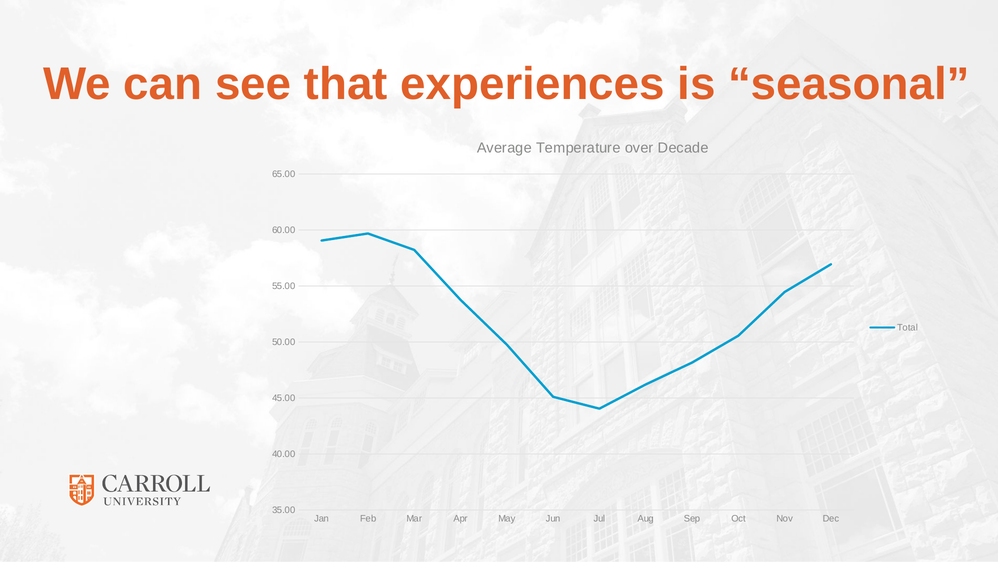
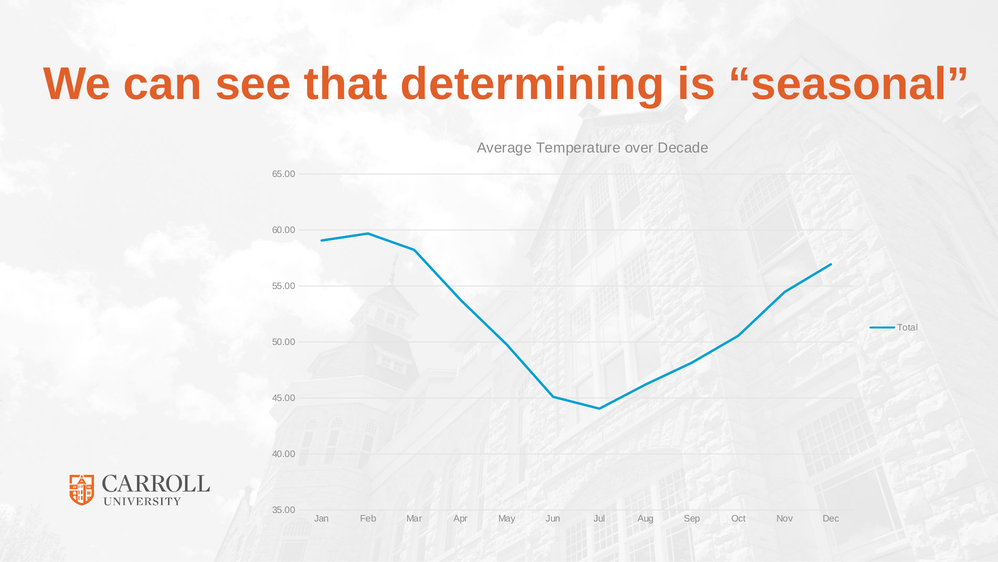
experiences: experiences -> determining (532, 84)
